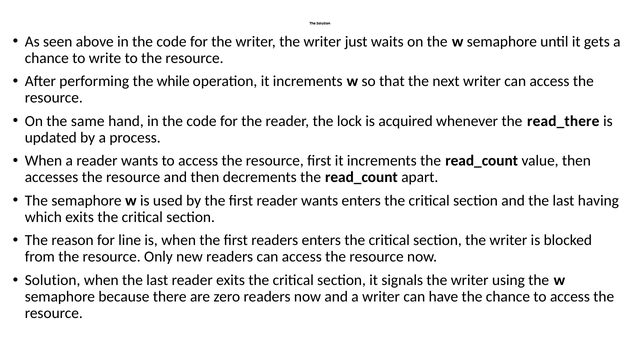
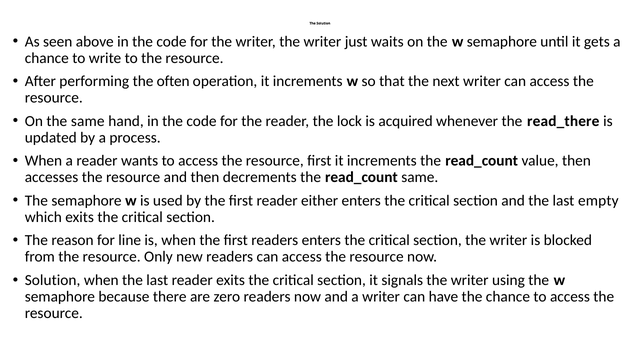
while: while -> often (173, 81)
read_count apart: apart -> same (420, 177)
first reader wants: wants -> either (320, 201)
having: having -> empty (598, 201)
